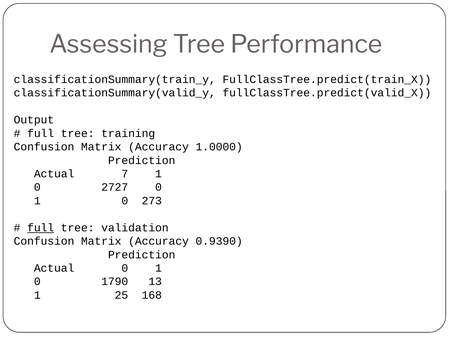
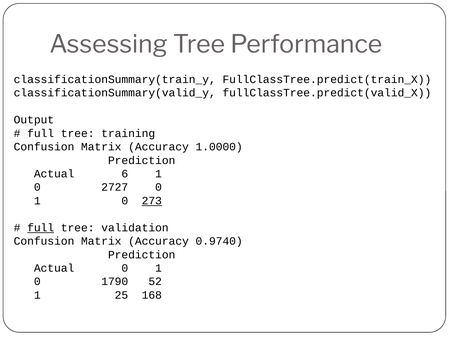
7: 7 -> 6 (125, 174)
273 underline: none -> present (152, 201)
0.9390: 0.9390 -> 0.9740 (219, 241)
13: 13 -> 52 (155, 281)
